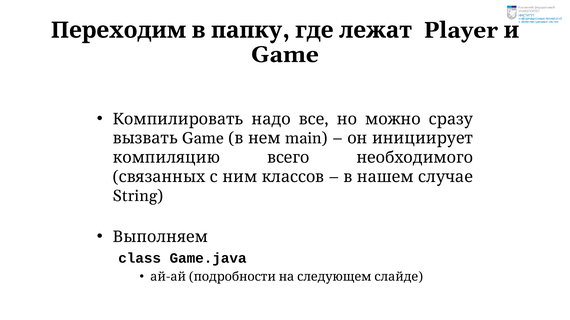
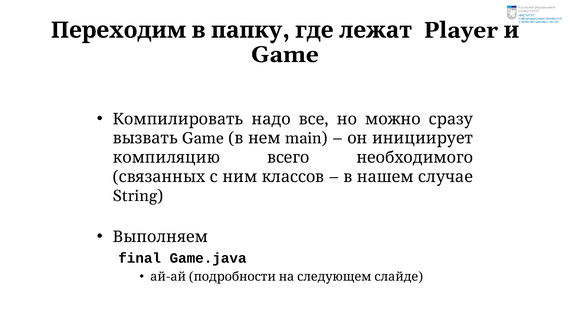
class: class -> final (140, 259)
